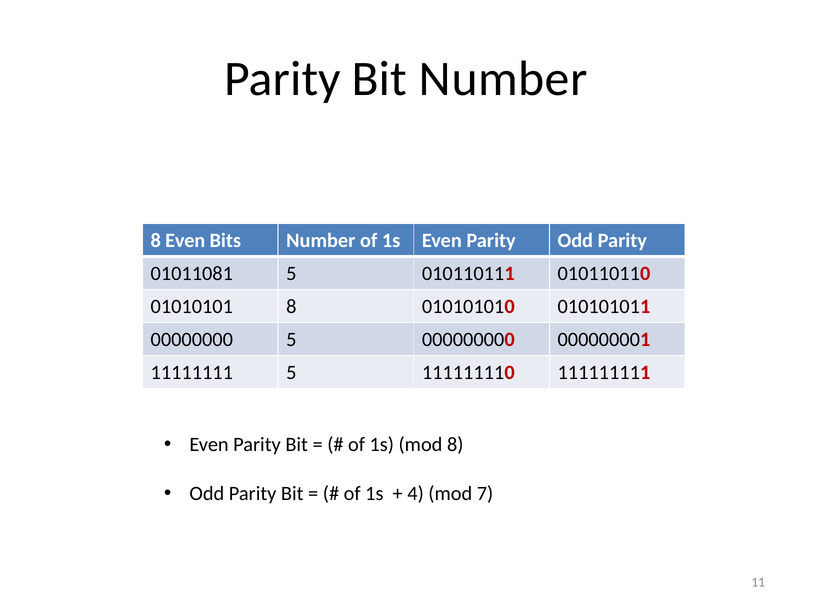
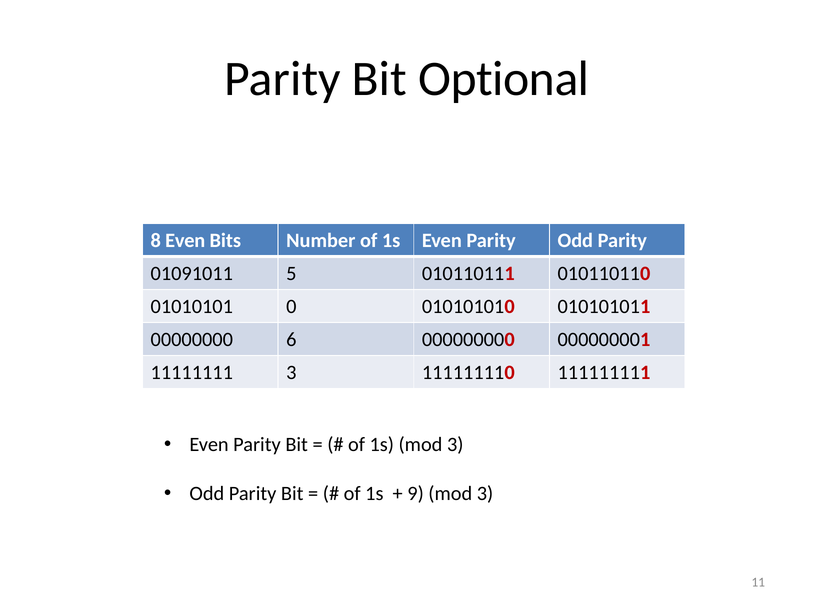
Bit Number: Number -> Optional (504, 79)
01011081: 01011081 -> 01091011 (192, 274)
01010101 8: 8 -> 0 (291, 307)
00000000 5: 5 -> 6 (291, 340)
11111111 5: 5 -> 3 (291, 373)
1s mod 8: 8 -> 3 (455, 445)
4: 4 -> 9 (416, 494)
7: 7 -> 3 (485, 494)
